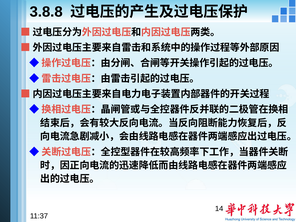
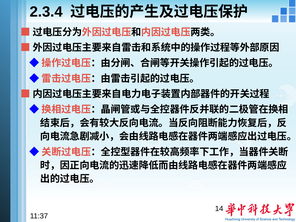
3.8.8: 3.8.8 -> 2.3.4 (46, 12)
